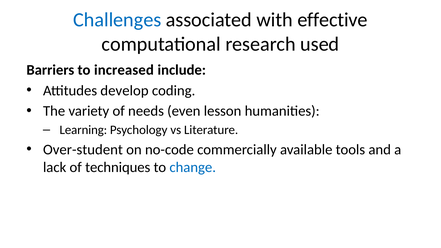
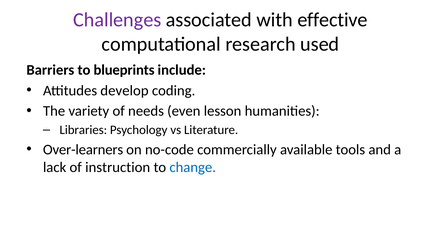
Challenges colour: blue -> purple (117, 20)
increased: increased -> blueprints (124, 70)
Learning: Learning -> Libraries (83, 130)
Over-student: Over-student -> Over-learners (83, 150)
techniques: techniques -> instruction (118, 167)
